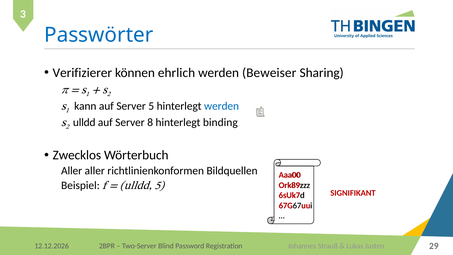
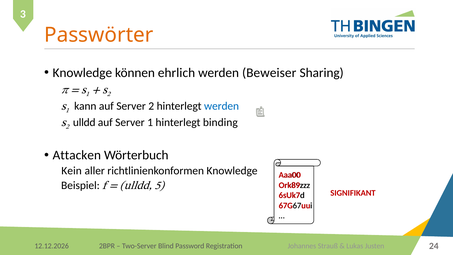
Passwörter colour: blue -> orange (99, 35)
Verifizierer: Verifizierer -> Knowledge (82, 73)
Server 5: 5 -> 2 (151, 106)
8: 8 -> 1 (150, 122)
Zwecklos: Zwecklos -> Attacken (77, 155)
Aller: Aller -> Kein (72, 171)
richtlinienkonformen Bildquellen: Bildquellen -> Knowledge (232, 171)
29: 29 -> 24 (434, 246)
